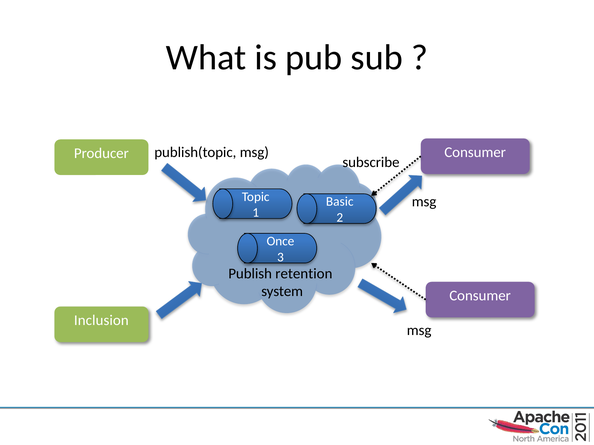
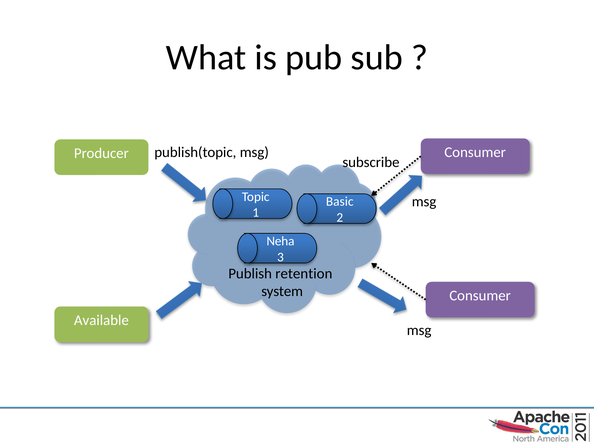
Once: Once -> Neha (280, 241)
Inclusion: Inclusion -> Available (101, 321)
